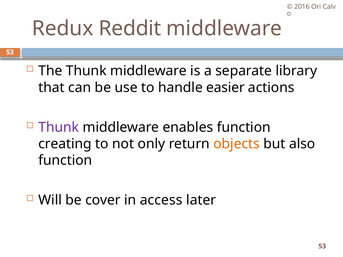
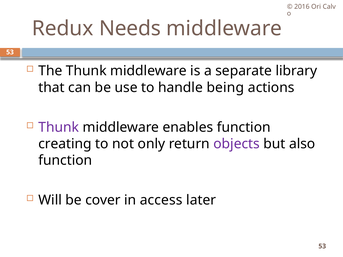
Reddit: Reddit -> Needs (130, 29)
easier: easier -> being (225, 88)
objects colour: orange -> purple (237, 144)
